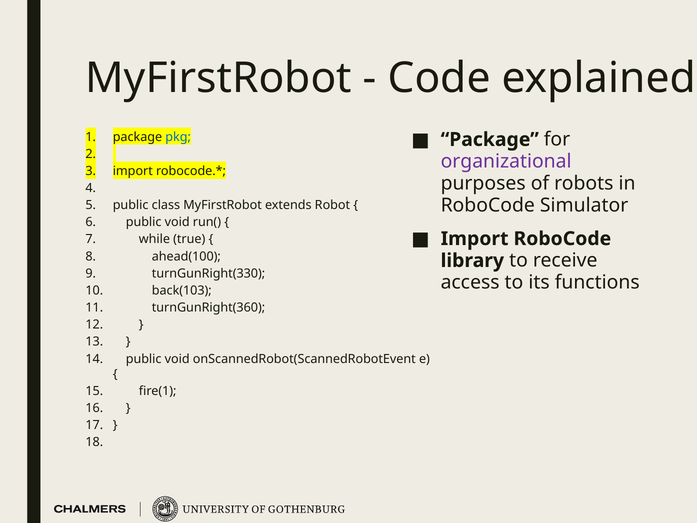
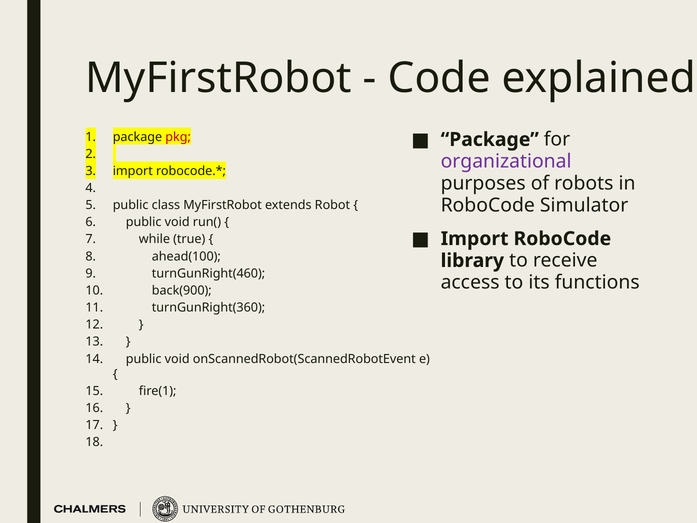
pkg colour: blue -> red (178, 137)
turnGunRight(330: turnGunRight(330 -> turnGunRight(460 (209, 273)
back(103: back(103 -> back(900 (182, 290)
